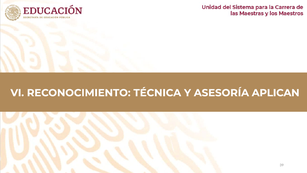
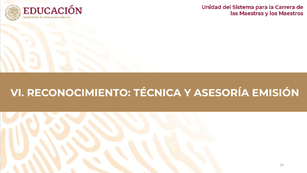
APLICAN: APLICAN -> EMISIÓN (276, 93)
